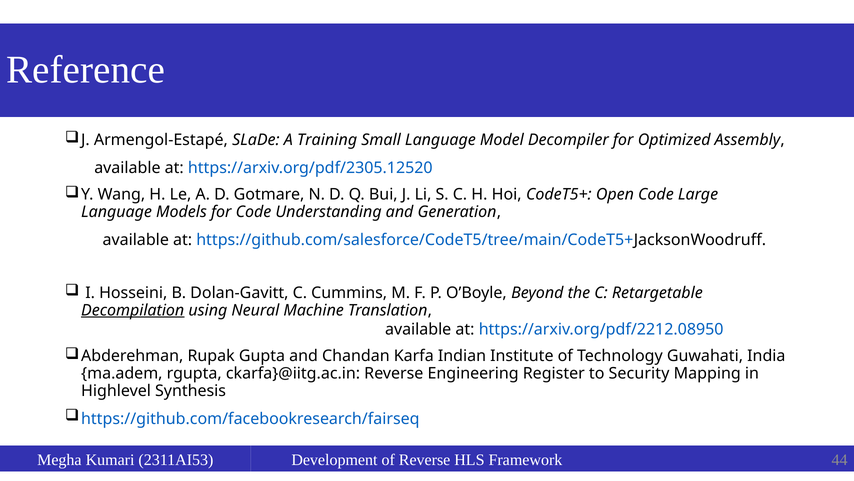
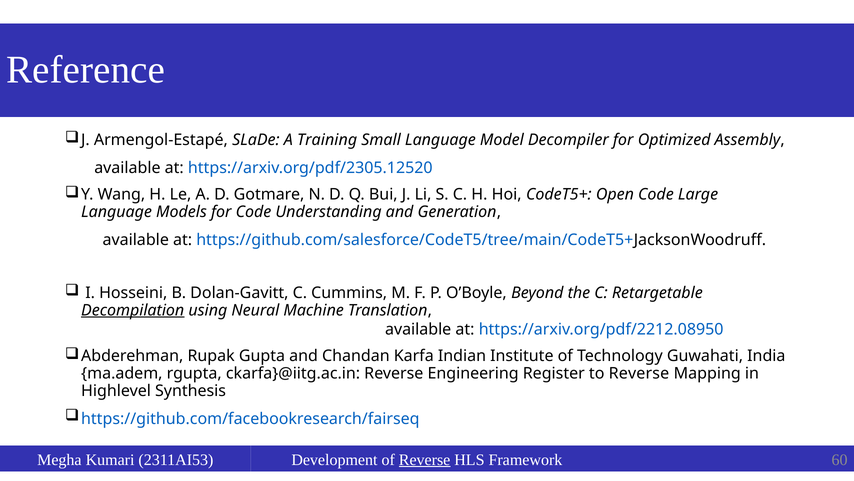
to Security: Security -> Reverse (639, 373)
Reverse underline: none -> present (425, 459)
44: 44 -> 60 (840, 459)
